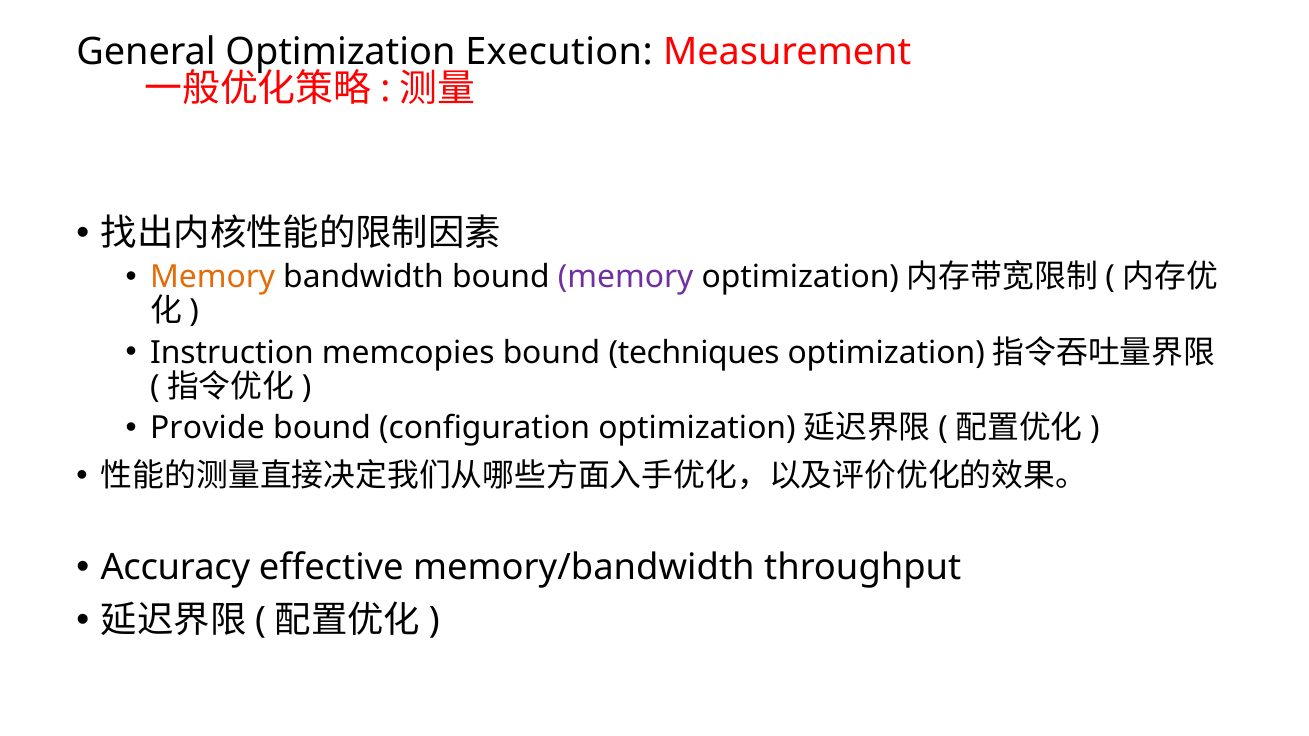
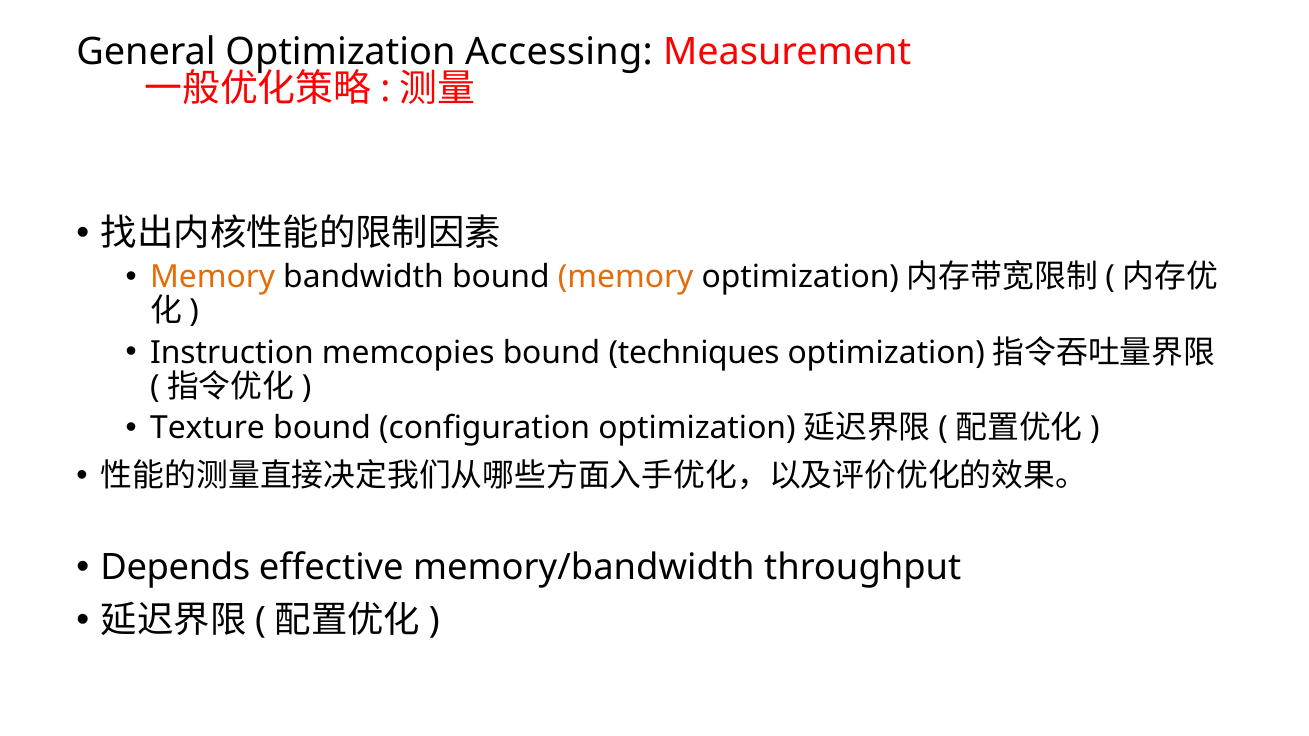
Execution: Execution -> Accessing (559, 52)
memory colour: purple -> orange (626, 277)
Provide: Provide -> Texture (207, 428)
Accuracy: Accuracy -> Depends (175, 568)
